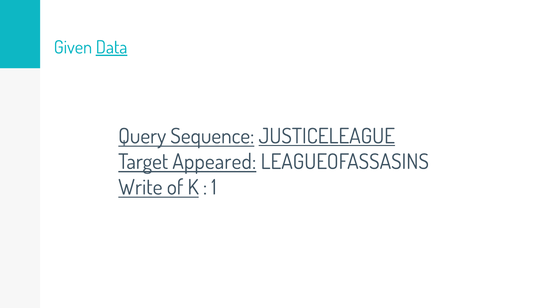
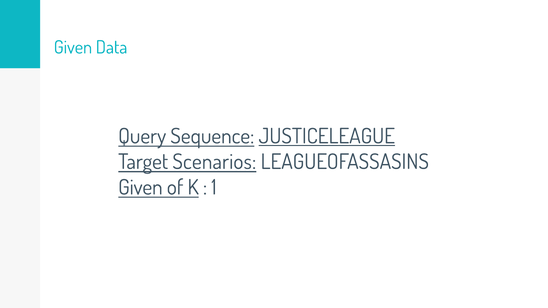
Data underline: present -> none (112, 47)
Appeared: Appeared -> Scenarios (214, 162)
Write: Write -> Given (140, 188)
